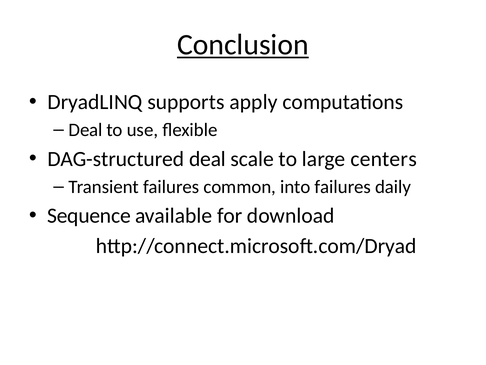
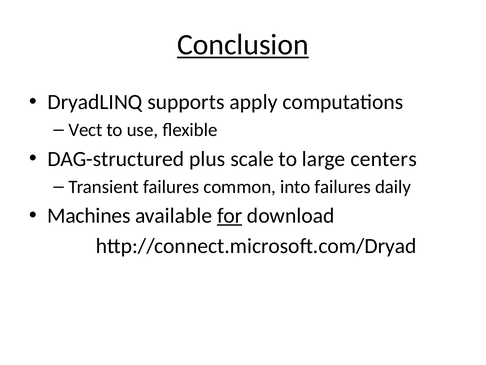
Deal: Deal -> Vect (85, 130)
DAG-structured deal: deal -> plus (207, 159)
Sequence: Sequence -> Machines (89, 215)
for underline: none -> present (230, 215)
